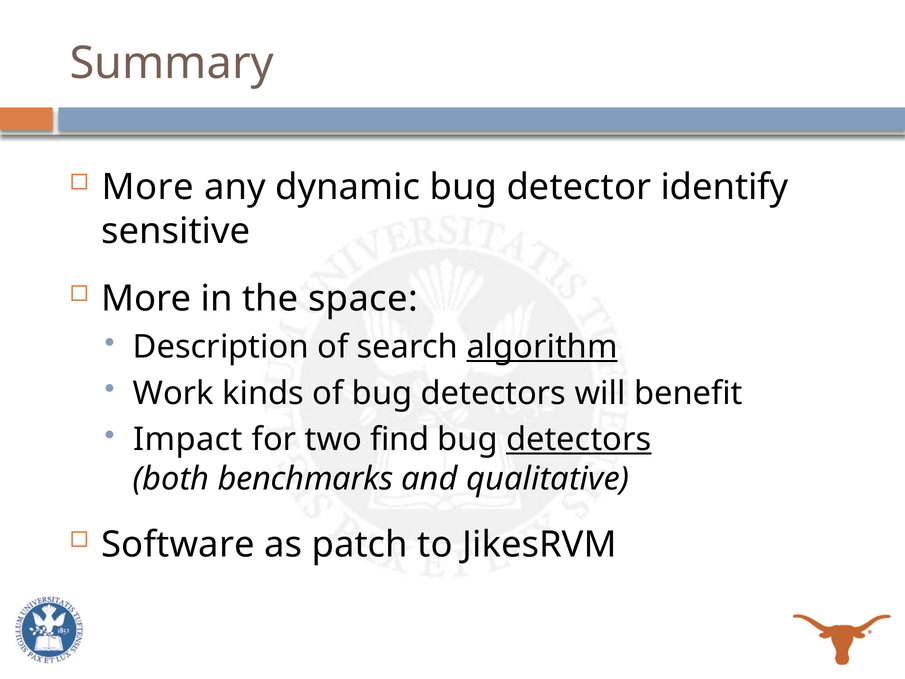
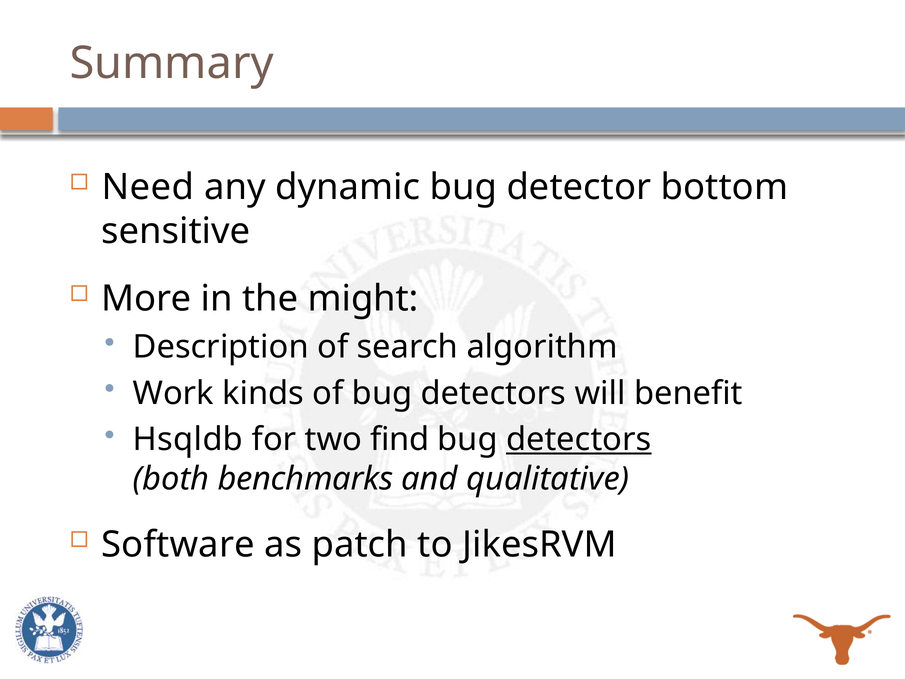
More: More -> Need (148, 187)
identify: identify -> bottom (724, 187)
space: space -> might (363, 299)
algorithm underline: present -> none (542, 347)
Impact: Impact -> Hsqldb (188, 439)
